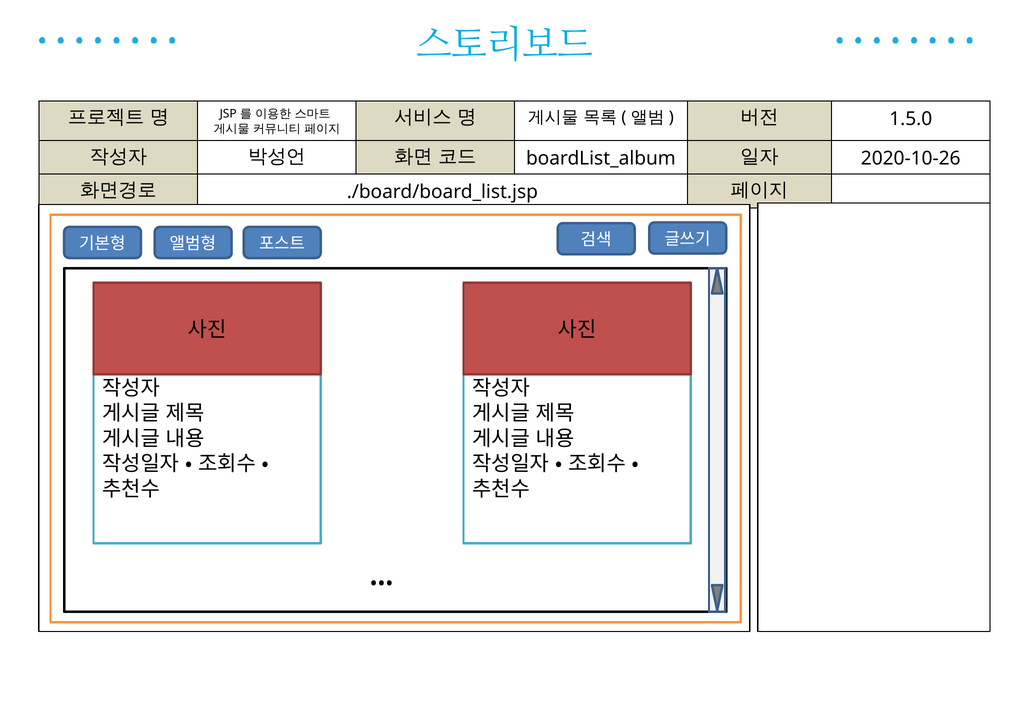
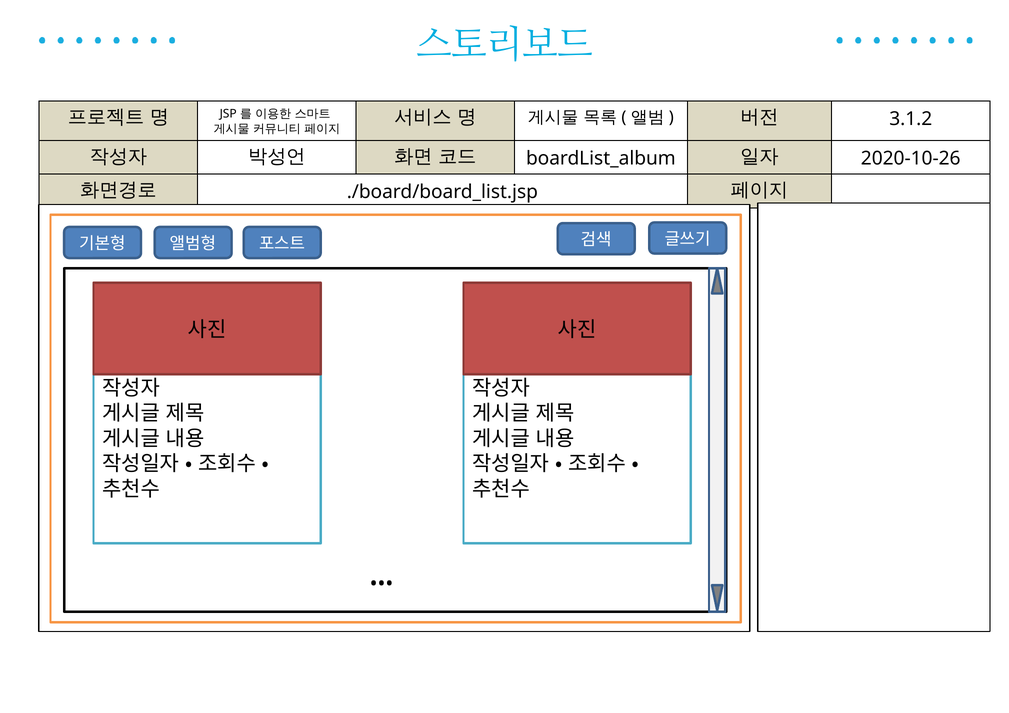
1.5.0: 1.5.0 -> 3.1.2 (911, 119)
